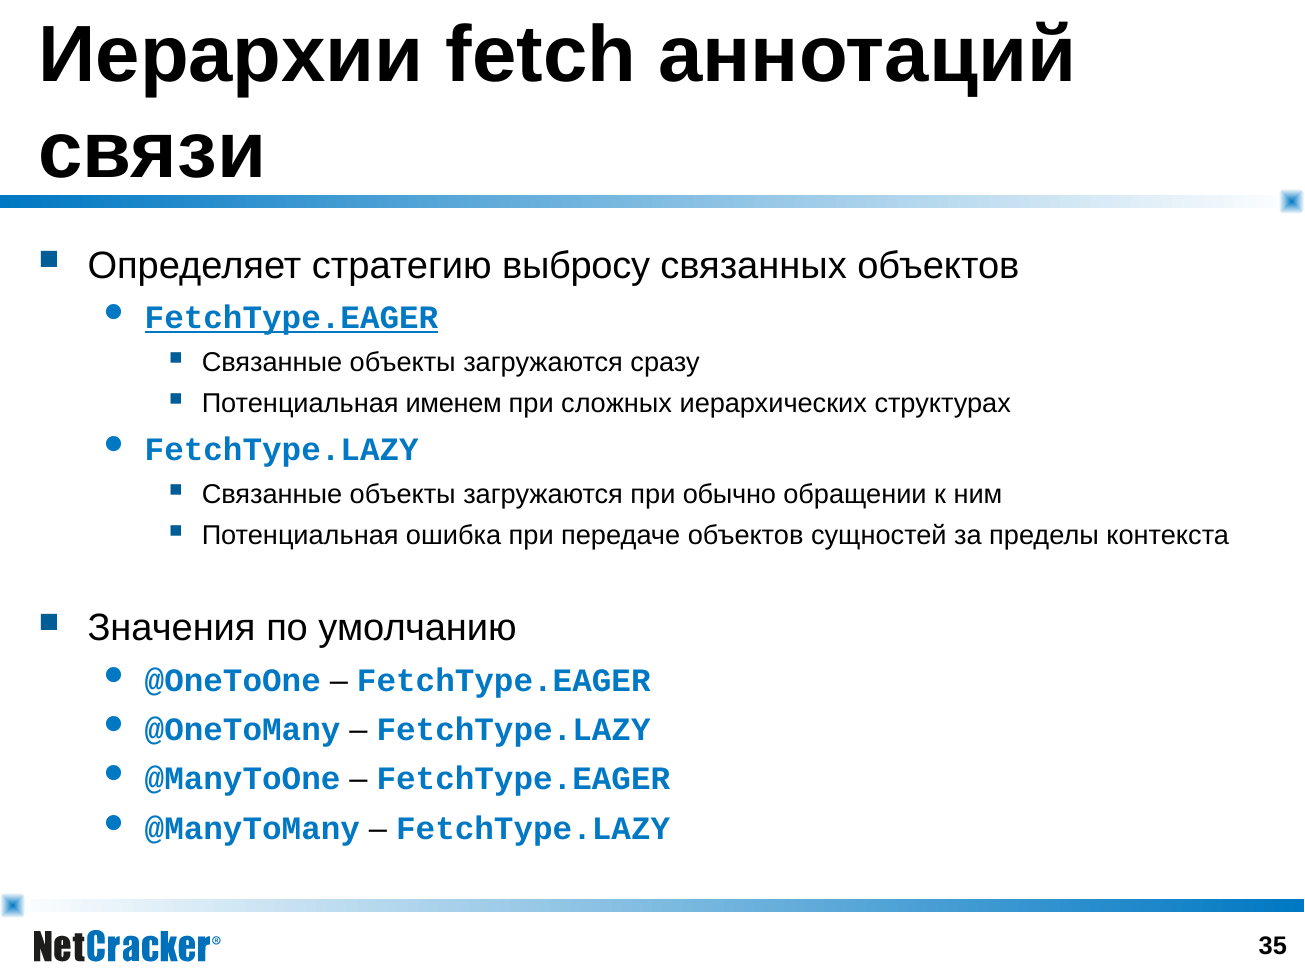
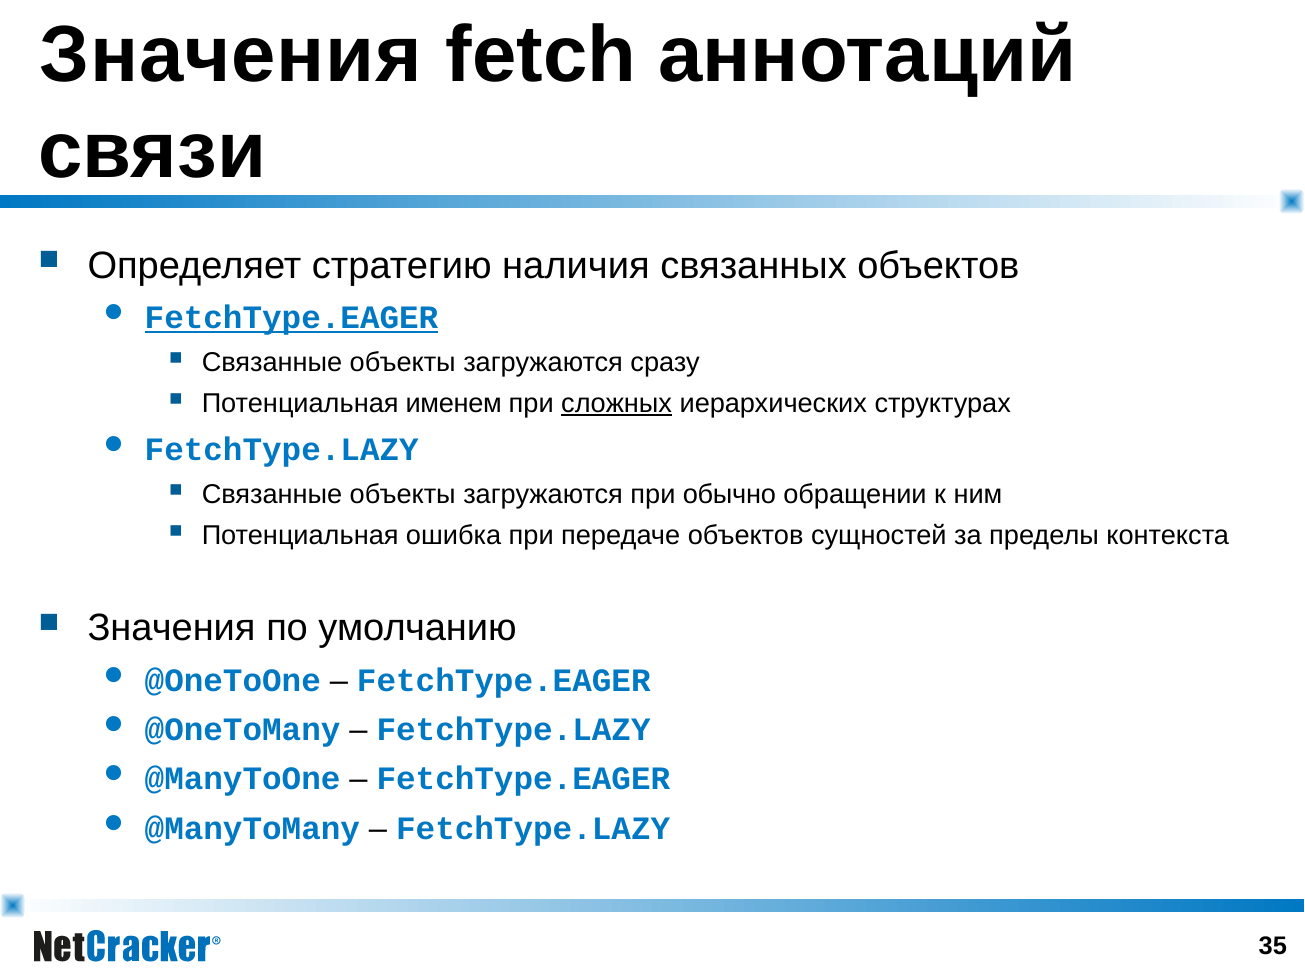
Иерархии: Иерархии -> Значения (231, 55)
выбросу: выбросу -> наличия (576, 266)
сложных underline: none -> present (617, 403)
